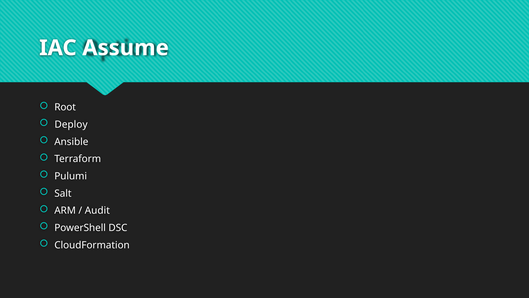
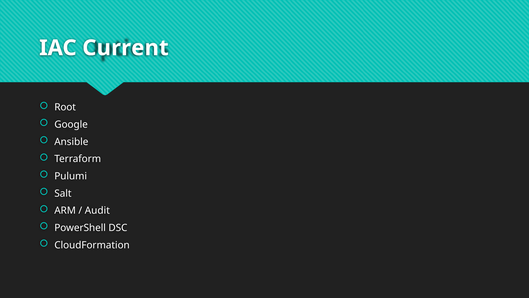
Assume: Assume -> Current (125, 48)
Deploy: Deploy -> Google (71, 124)
